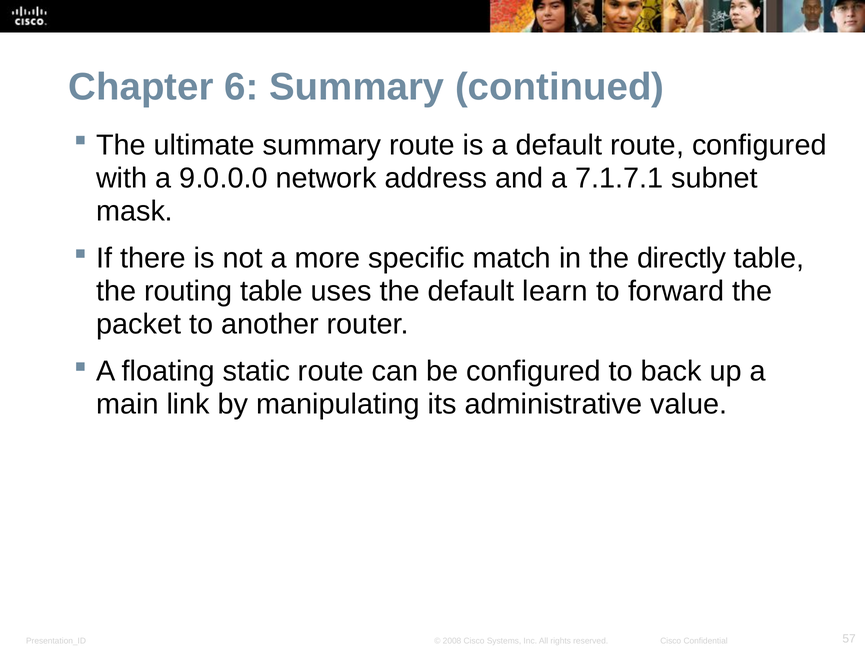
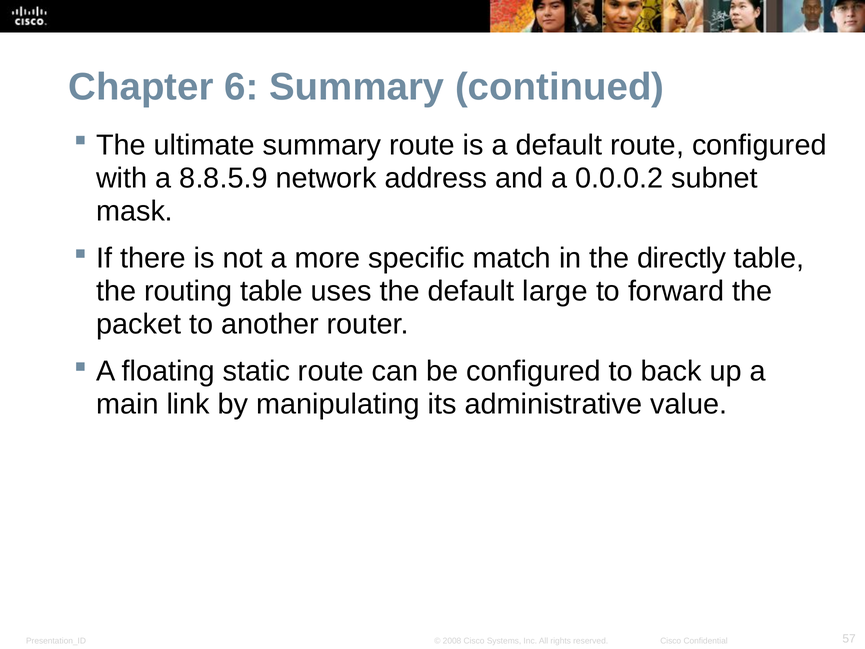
9.0.0.0: 9.0.0.0 -> 8.8.5.9 (224, 178)
7.1.7.1: 7.1.7.1 -> 0.0.0.2 (619, 178)
learn: learn -> large (555, 291)
